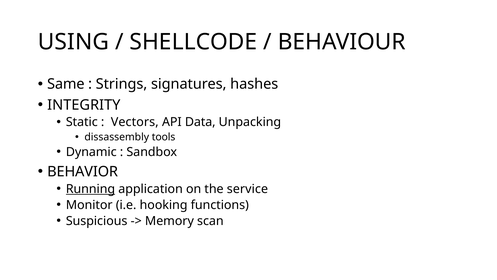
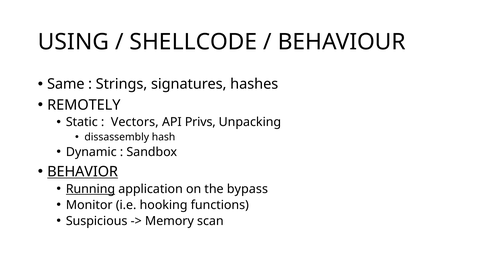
INTEGRITY: INTEGRITY -> REMOTELY (84, 105)
Data: Data -> Privs (200, 122)
tools: tools -> hash (164, 137)
BEHAVIOR underline: none -> present (83, 171)
service: service -> bypass (247, 189)
